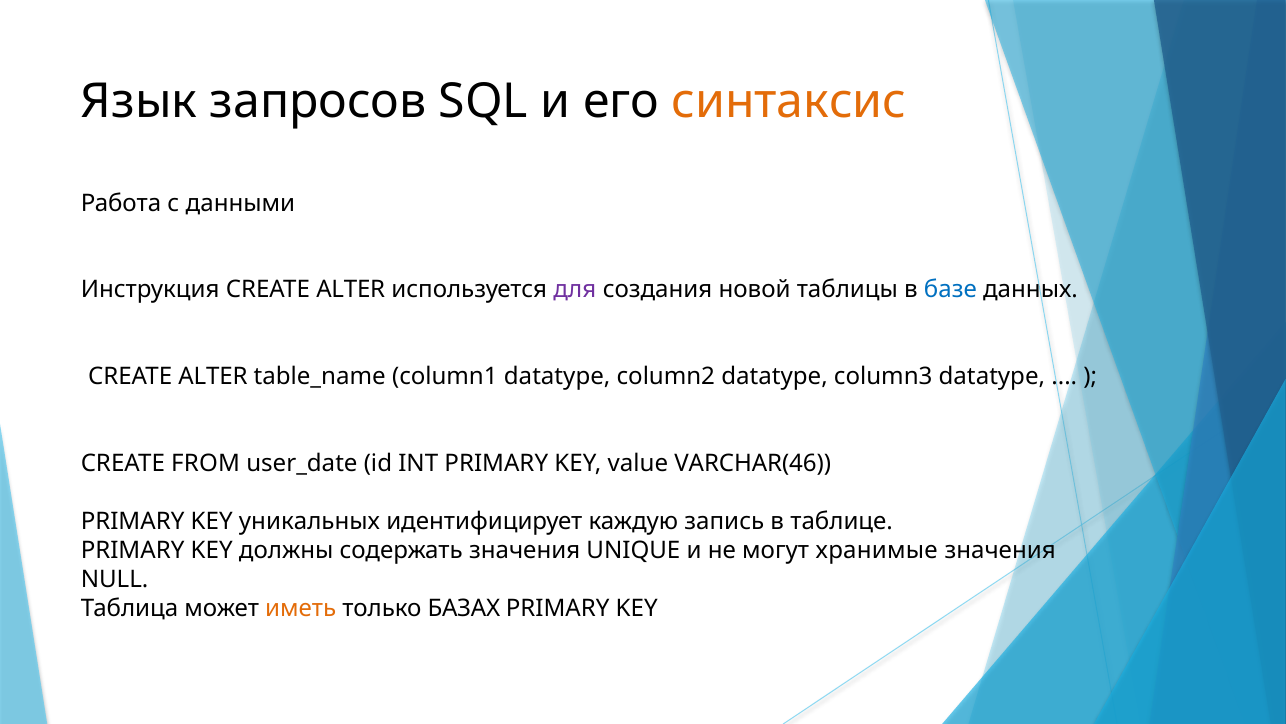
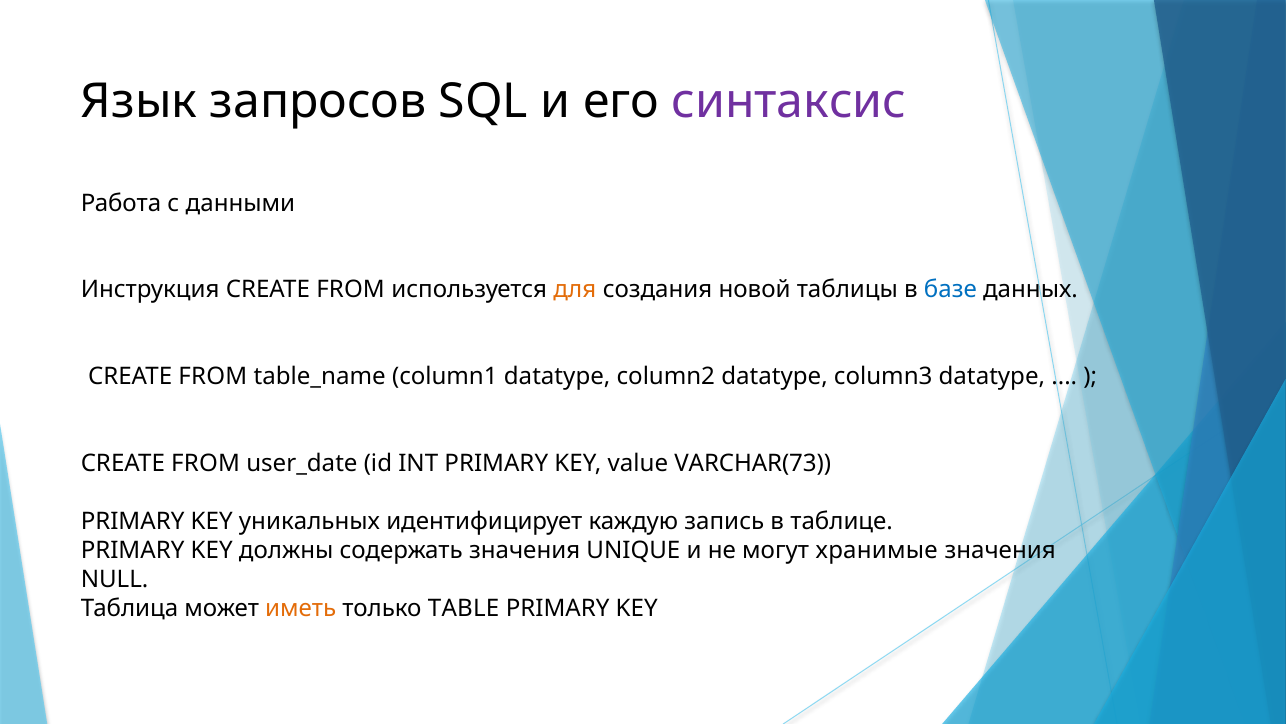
синтаксис colour: orange -> purple (789, 101)
Инструкция CREATE ALTER: ALTER -> FROM (351, 290)
для colour: purple -> orange (575, 290)
ALTER: ALTER -> FROM (213, 377)
VARCHAR(46: VARCHAR(46 -> VARCHAR(73 (753, 463)
БАЗАХ: БАЗАХ -> TABLE (464, 608)
